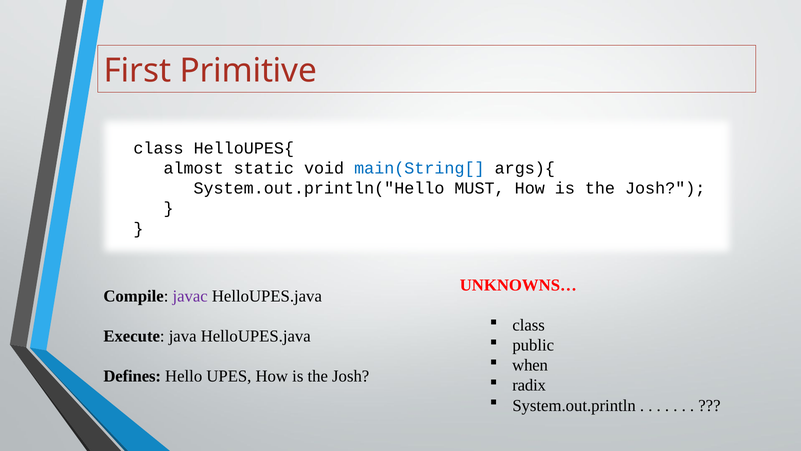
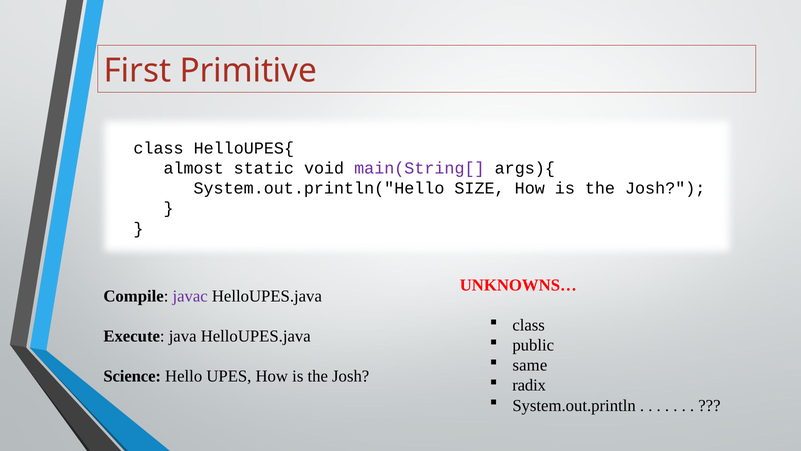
main(String[ colour: blue -> purple (419, 168)
MUST: MUST -> SIZE (480, 188)
when: when -> same (530, 365)
Defines: Defines -> Science (132, 376)
